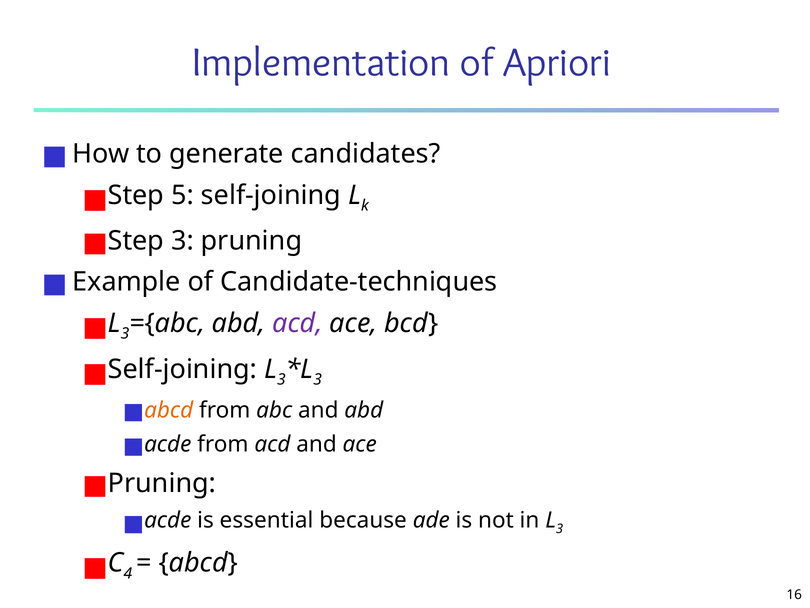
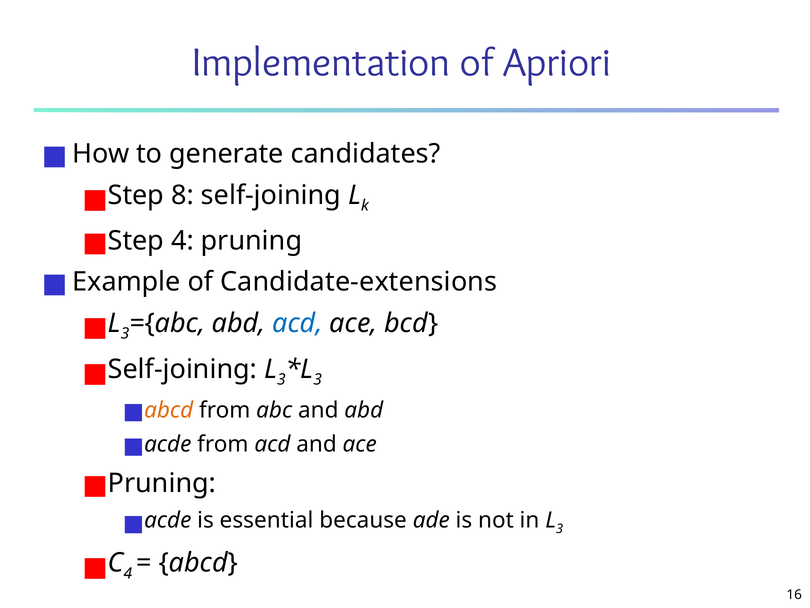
5: 5 -> 8 (182, 195)
Step 3: 3 -> 4 (182, 241)
Candidate-techniques: Candidate-techniques -> Candidate-extensions (359, 282)
acd colour: purple -> blue (297, 323)
